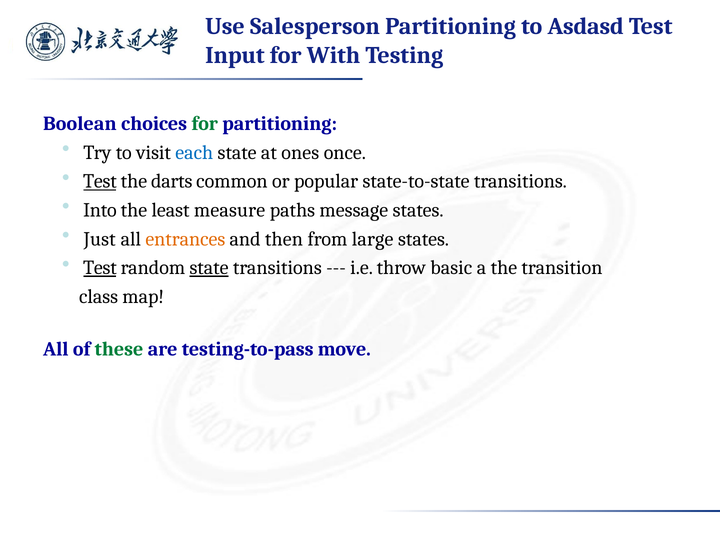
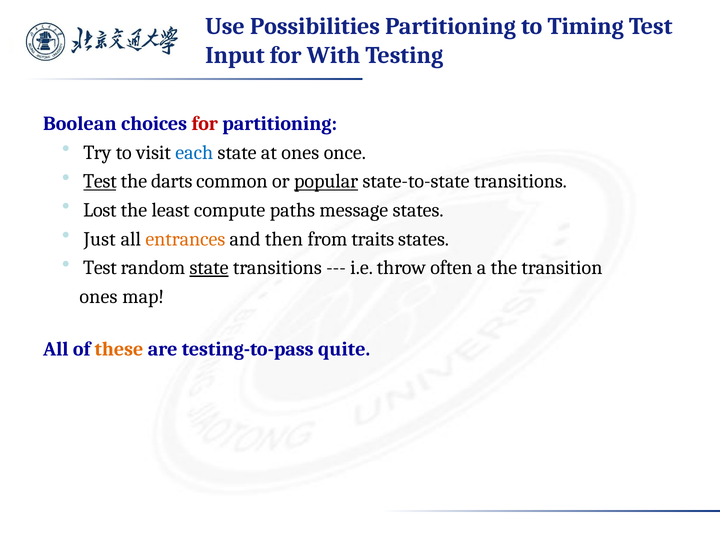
Salesperson: Salesperson -> Possibilities (315, 26)
Asdasd: Asdasd -> Timing (586, 26)
for colour: green -> red (205, 124)
popular underline: none -> present (326, 181)
Into: Into -> Lost (100, 210)
measure: measure -> compute (230, 210)
large: large -> traits (373, 239)
Test underline: present -> none (100, 268)
basic: basic -> often (451, 268)
class: class -> ones (98, 297)
these colour: green -> orange (119, 349)
move: move -> quite (344, 349)
